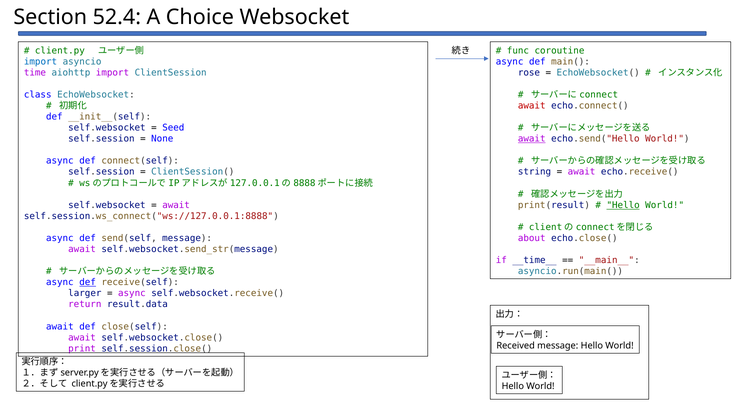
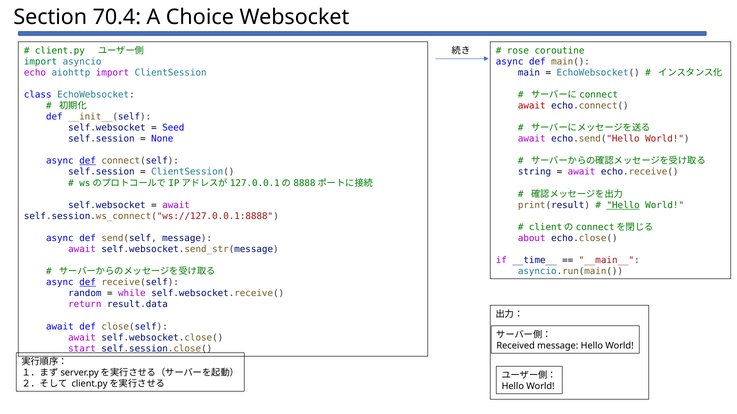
52.4: 52.4 -> 70.4 (117, 17)
func: func -> rose (518, 51)
import colour: blue -> green (41, 62)
time: time -> echo (35, 73)
rose: rose -> main (529, 73)
await underline: present -> none (532, 139)
def underline: none -> present (88, 161)
larger: larger -> random (85, 294)
async: async -> while (132, 294)
print: print -> start (82, 349)
